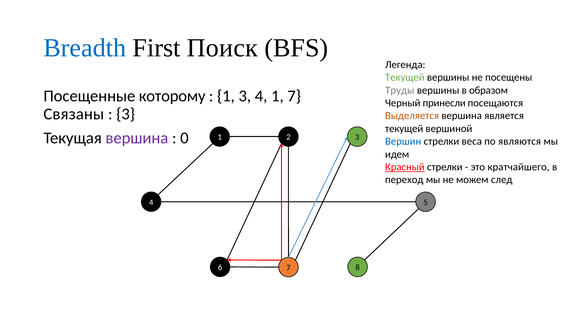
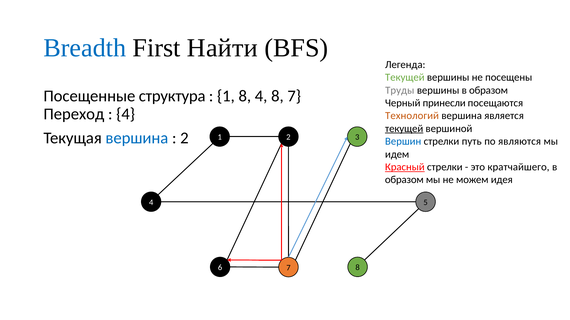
Поиск: Поиск -> Найти (222, 48)
которому: которому -> структура (172, 96)
1 3: 3 -> 8 (245, 96)
4 1: 1 -> 8 (277, 96)
Связаны: Связаны -> Переход (74, 114)
3: 3 -> 4 (126, 114)
Выделяется: Выделяется -> Технологий (412, 116)
текущей underline: none -> present (404, 129)
вершина colour: purple -> blue (137, 138)
0: 0 -> 2 (184, 138)
веса: веса -> путь (472, 142)
переход: переход -> образом (404, 180)
след: след -> идея (502, 180)
